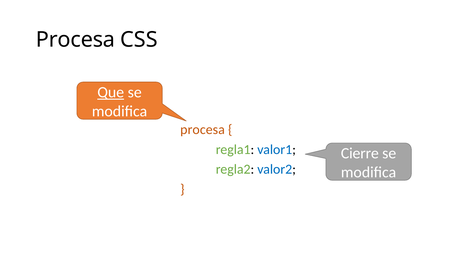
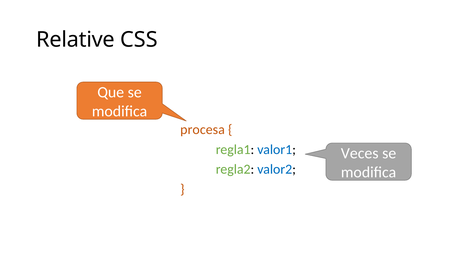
Procesa: Procesa -> Relative (75, 40)
Que underline: present -> none (111, 92)
Cierre: Cierre -> Veces (360, 154)
